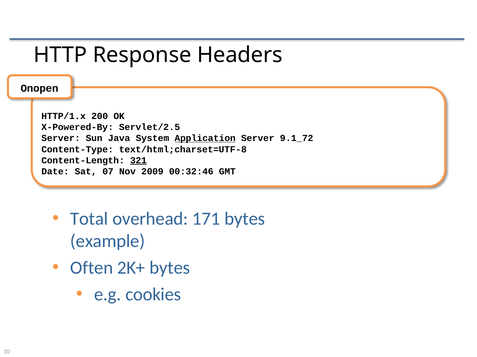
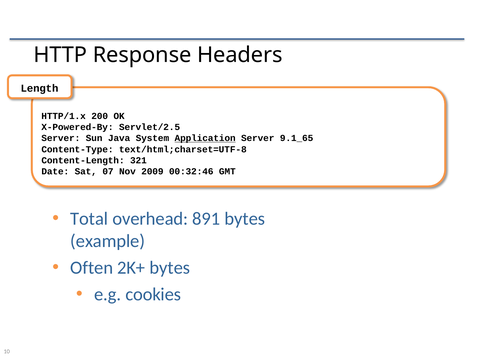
Onopen: Onopen -> Length (40, 89)
9.1_72: 9.1_72 -> 9.1_65 (297, 139)
321 underline: present -> none (138, 161)
171: 171 -> 891 (206, 219)
